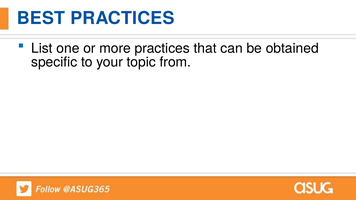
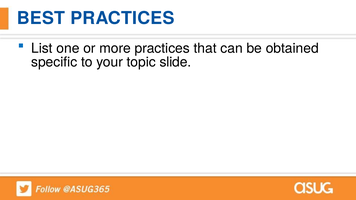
from: from -> slide (175, 62)
